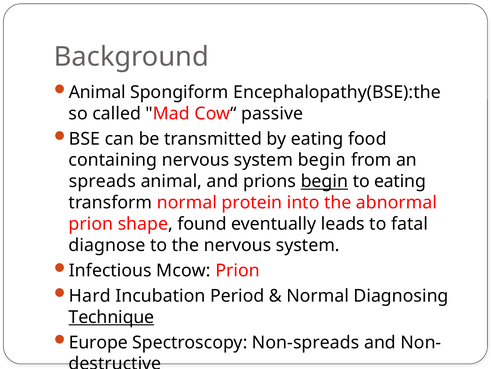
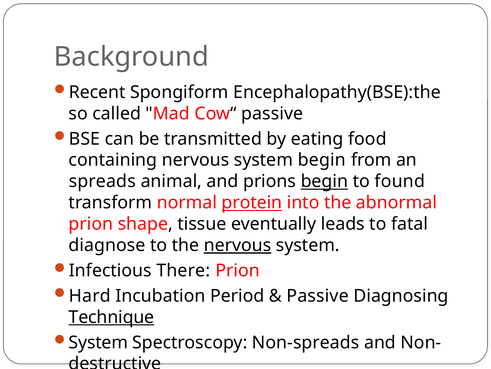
Animal: Animal -> Recent (97, 92)
to eating: eating -> found (400, 181)
protein underline: none -> present (252, 202)
found: found -> tissue (202, 224)
nervous underline: none -> present (238, 245)
Mcow: Mcow -> There (183, 270)
Normal: Normal -> Passive (318, 295)
Europe: Europe -> System (98, 342)
